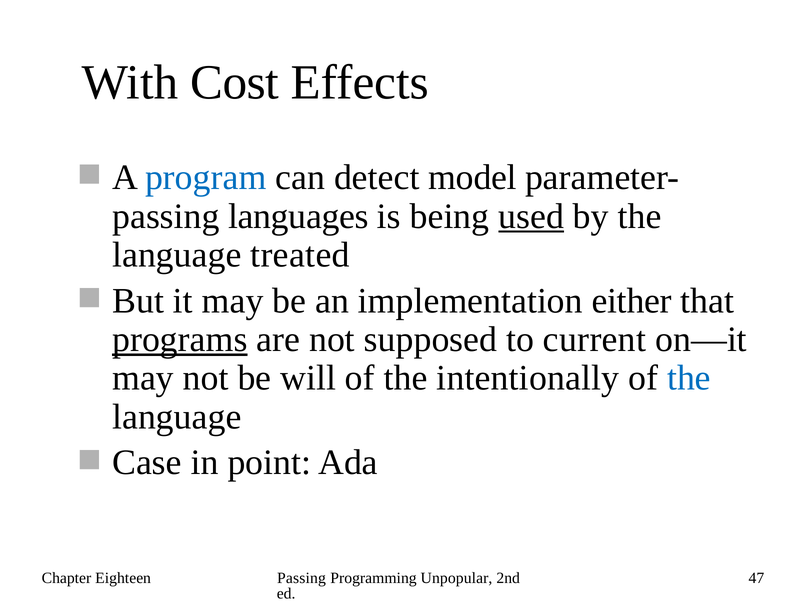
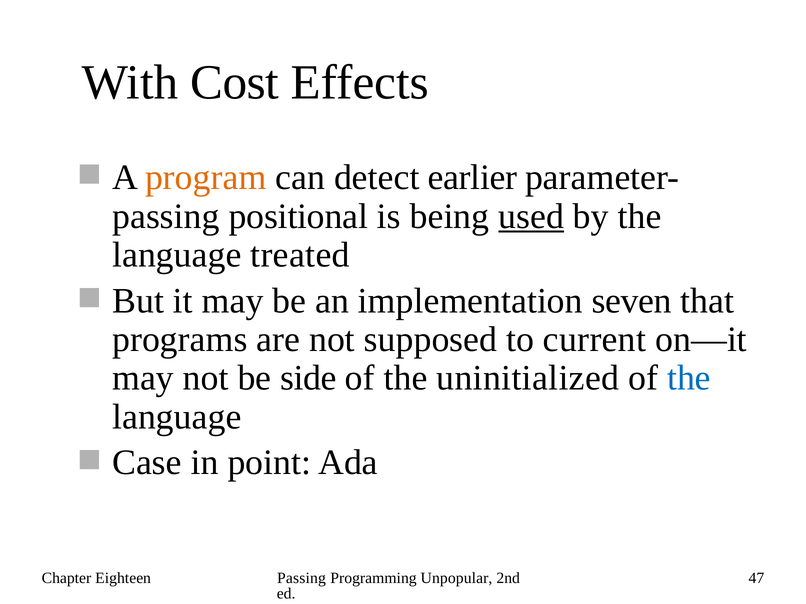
program colour: blue -> orange (206, 178)
model: model -> earlier (472, 178)
languages: languages -> positional (298, 216)
either: either -> seven (632, 301)
programs underline: present -> none (180, 340)
will: will -> side (308, 378)
intentionally: intentionally -> uninitialized (528, 378)
